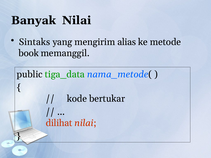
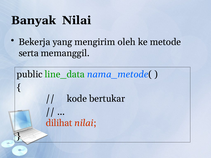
Sintaks: Sintaks -> Bekerja (35, 42)
alias: alias -> oleh (127, 42)
book: book -> serta (29, 53)
tiga_data: tiga_data -> line_data (65, 74)
